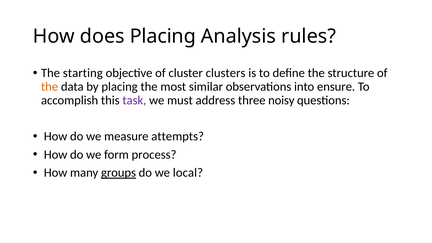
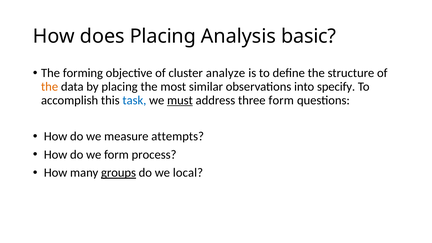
rules: rules -> basic (309, 36)
starting: starting -> forming (83, 73)
clusters: clusters -> analyze (226, 73)
ensure: ensure -> specify (336, 87)
task colour: purple -> blue (134, 100)
must underline: none -> present (180, 100)
three noisy: noisy -> form (281, 100)
